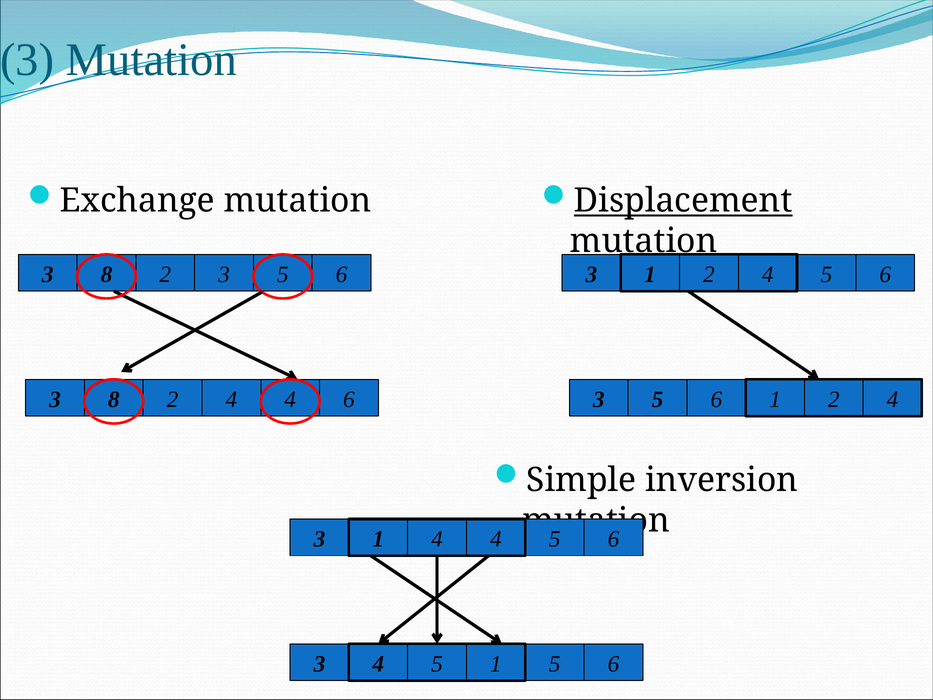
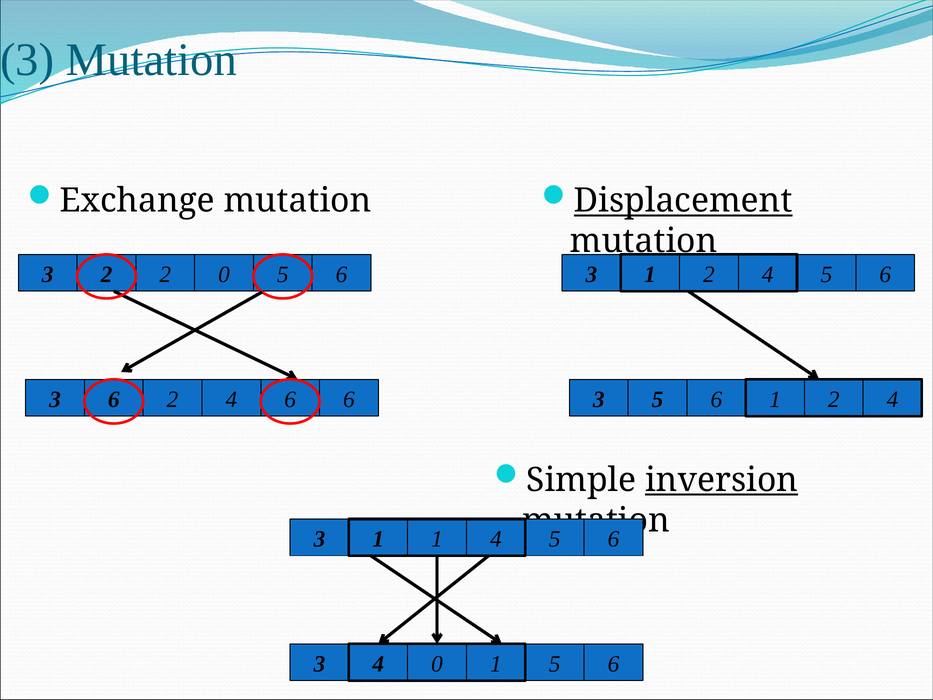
8: 8 -> 2 (106, 275)
2 3: 3 -> 0 (224, 275)
8: 8 -> 6 (114, 399)
2 4 4: 4 -> 6 (290, 399)
inversion underline: none -> present (722, 480)
1 4: 4 -> 1 (437, 539)
3 4 5: 5 -> 0 (437, 664)
